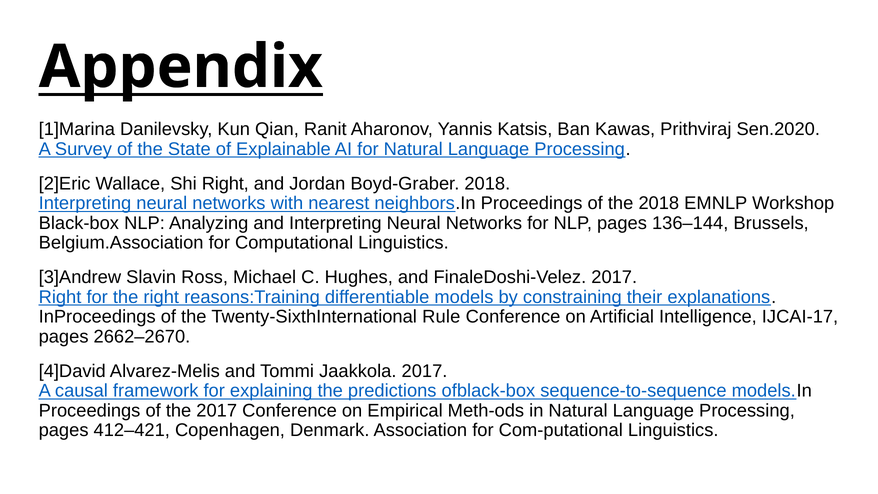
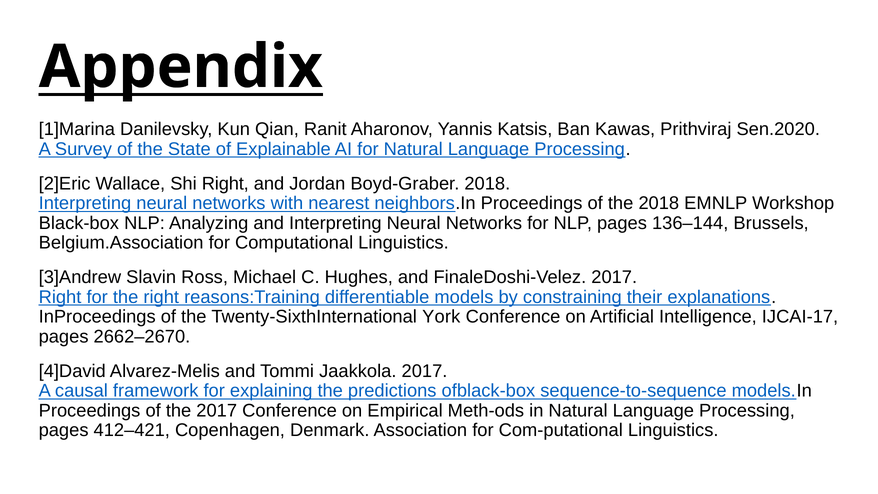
Rule: Rule -> York (441, 317)
